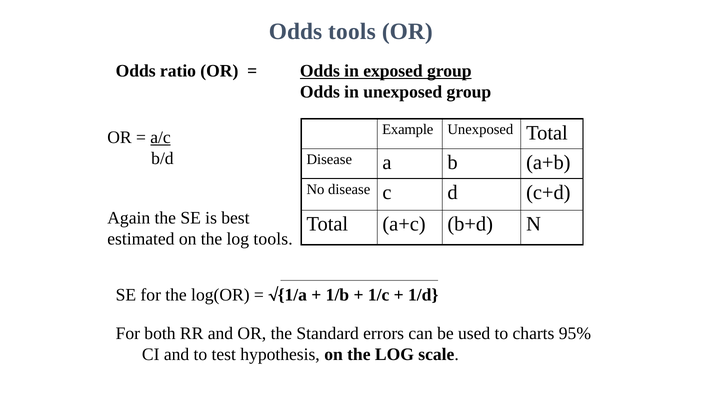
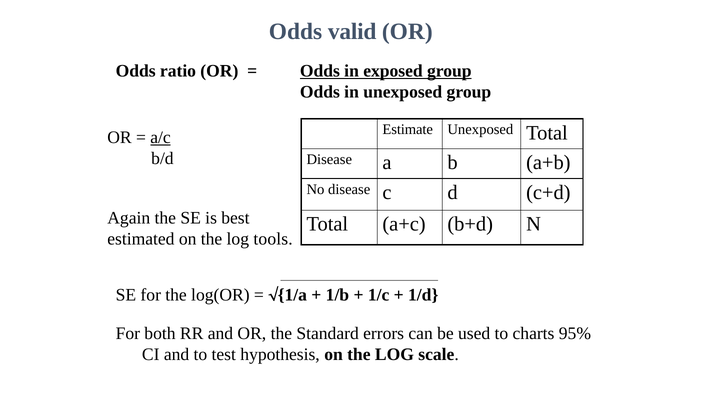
Odds tools: tools -> valid (352, 31)
Example: Example -> Estimate (408, 130)
